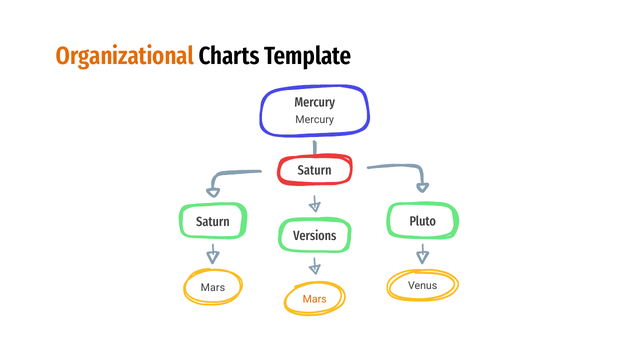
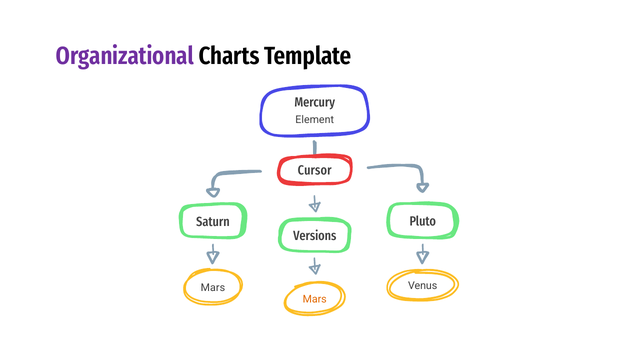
Organizational colour: orange -> purple (125, 56)
Mercury: Mercury -> Element (315, 120)
Saturn: Saturn -> Cursor (315, 171)
